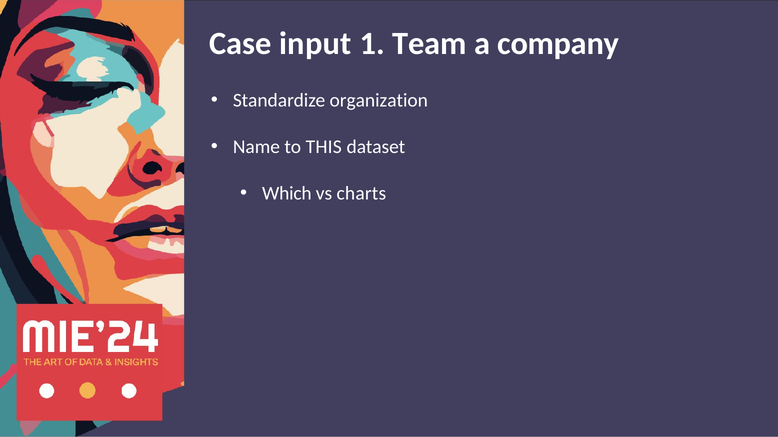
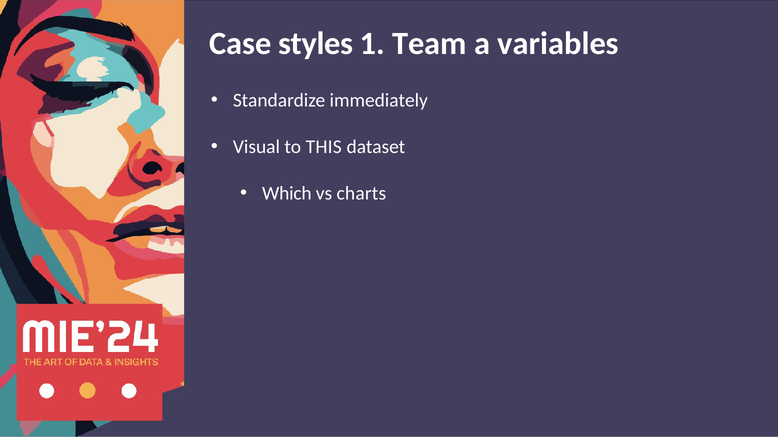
input: input -> styles (316, 44)
company: company -> variables (558, 44)
organization: organization -> immediately (379, 100)
Name: Name -> Visual (256, 147)
